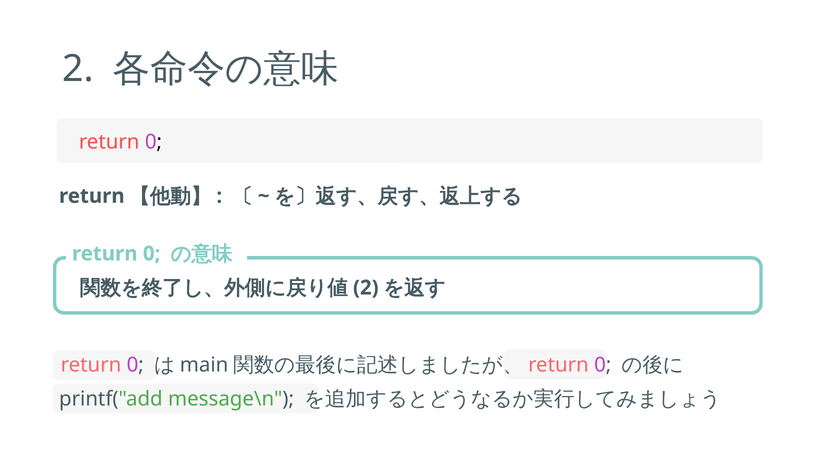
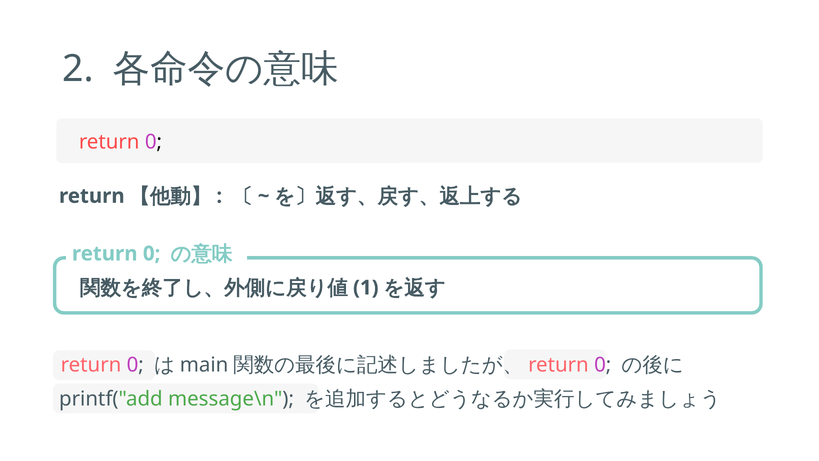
2: 2 -> 1 (366, 287)
